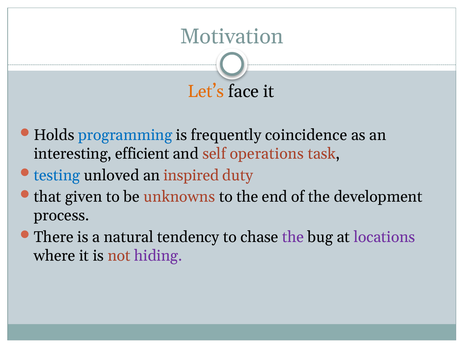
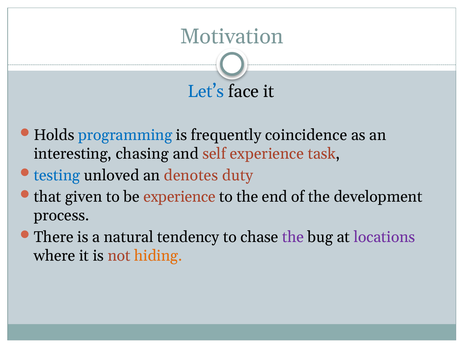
Let’s colour: orange -> blue (206, 91)
efficient: efficient -> chasing (142, 154)
self operations: operations -> experience (267, 154)
inspired: inspired -> denotes (191, 175)
be unknowns: unknowns -> experience (179, 197)
hiding colour: purple -> orange (158, 256)
